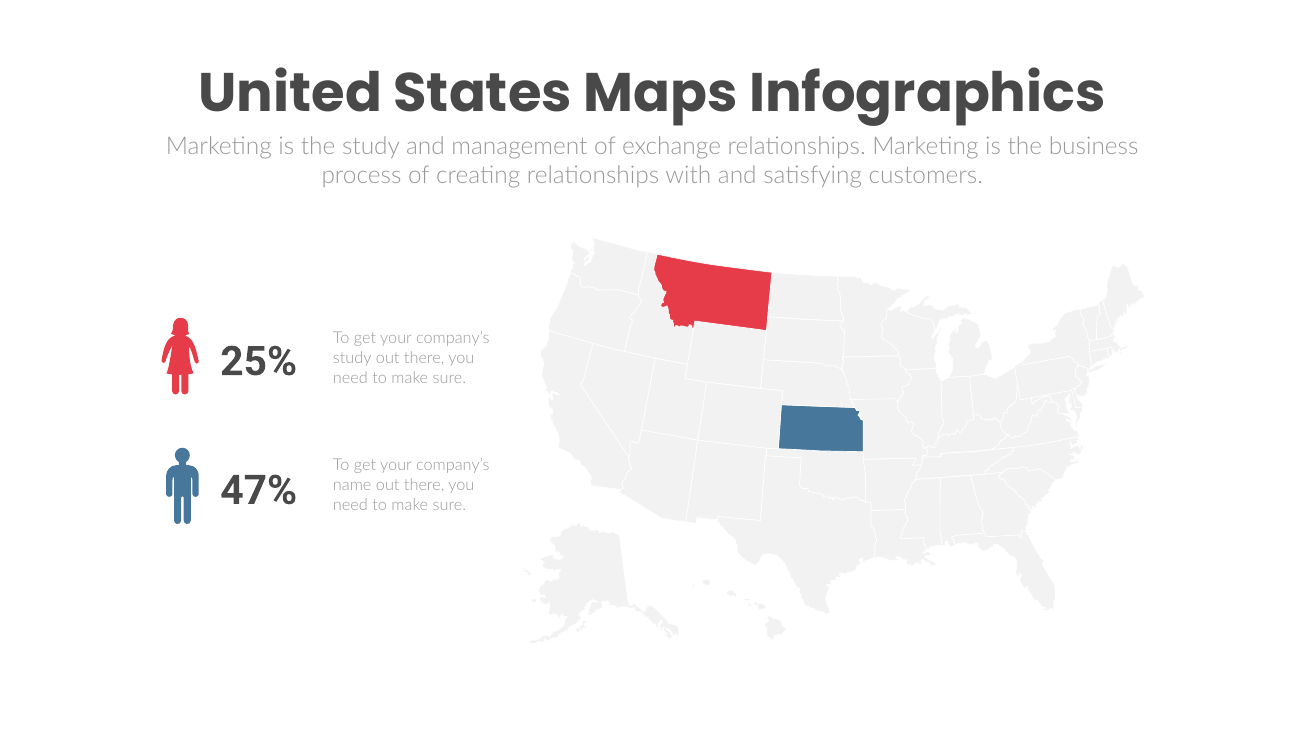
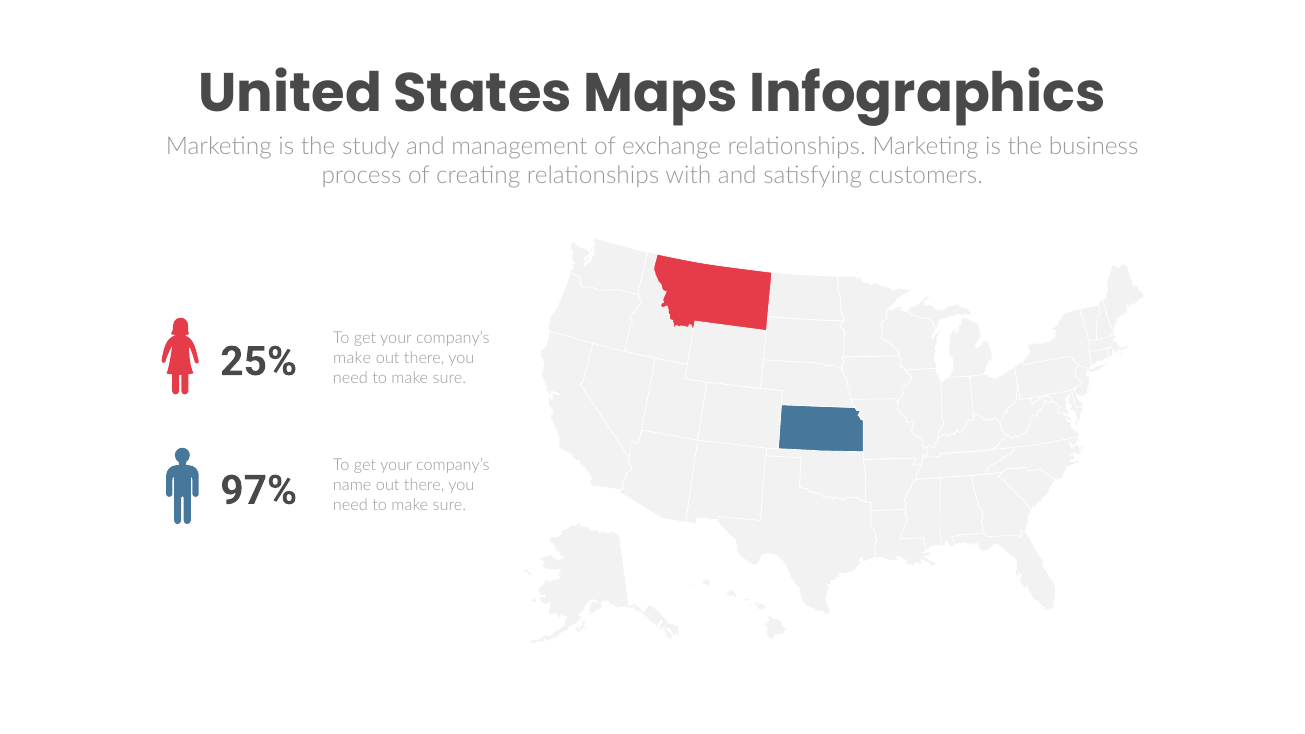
study: study -> make (352, 358)
47%: 47% -> 97% (259, 491)
